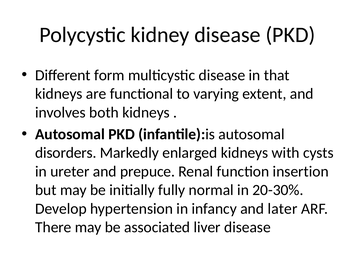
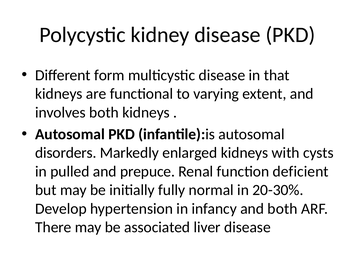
ureter: ureter -> pulled (70, 171)
insertion: insertion -> deficient (301, 171)
and later: later -> both (283, 209)
